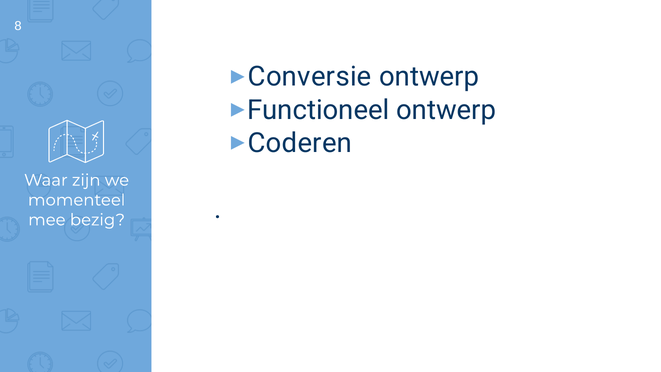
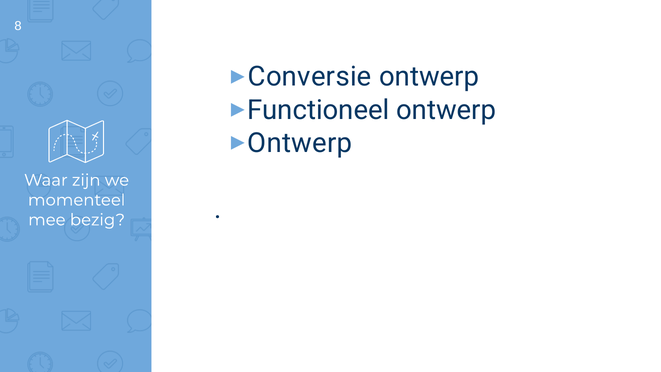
Coderen: Coderen -> Ontwerp (300, 143)
